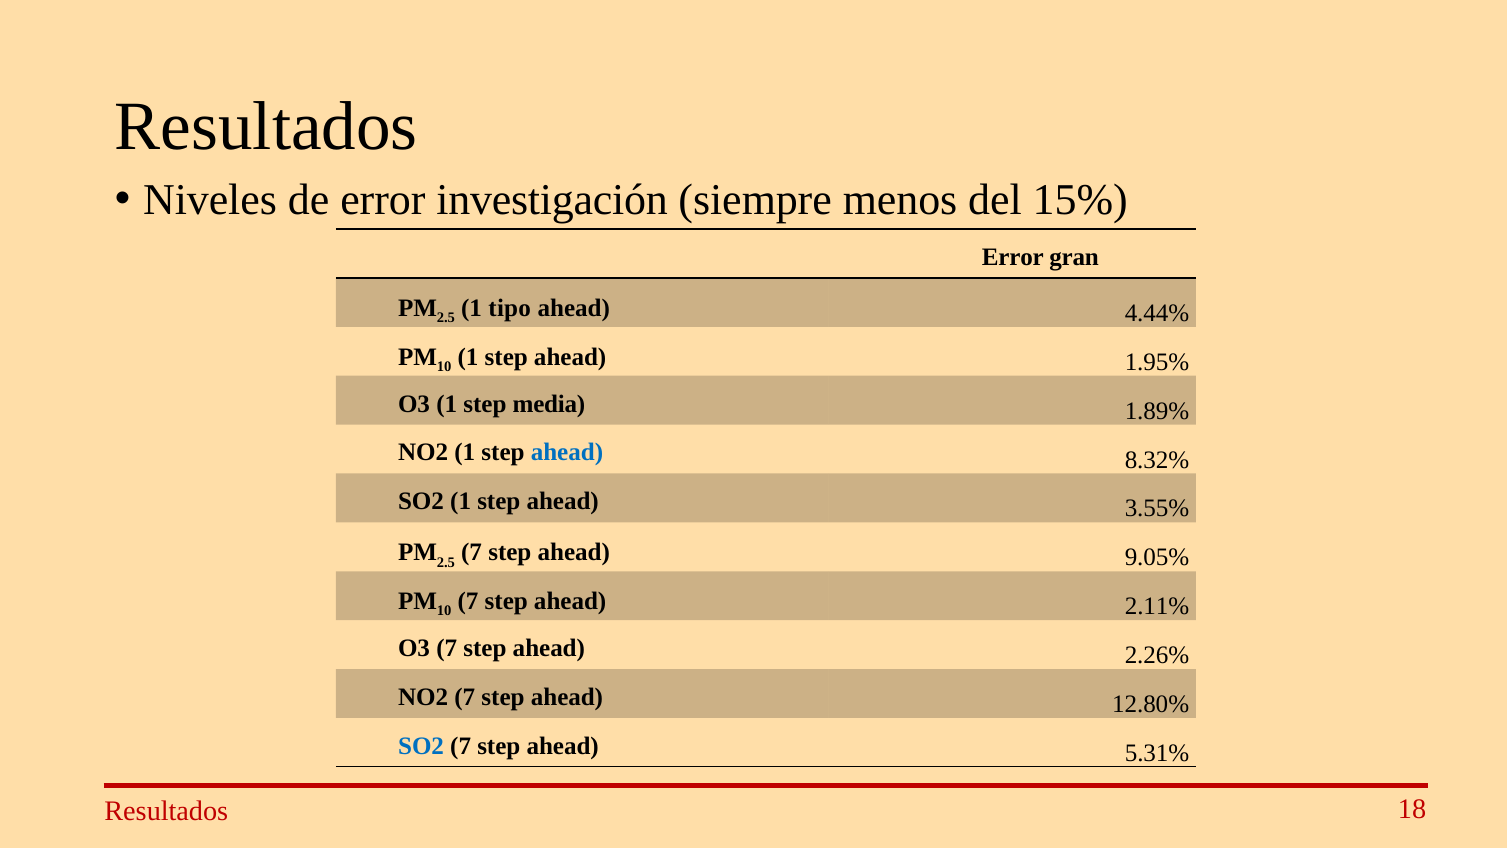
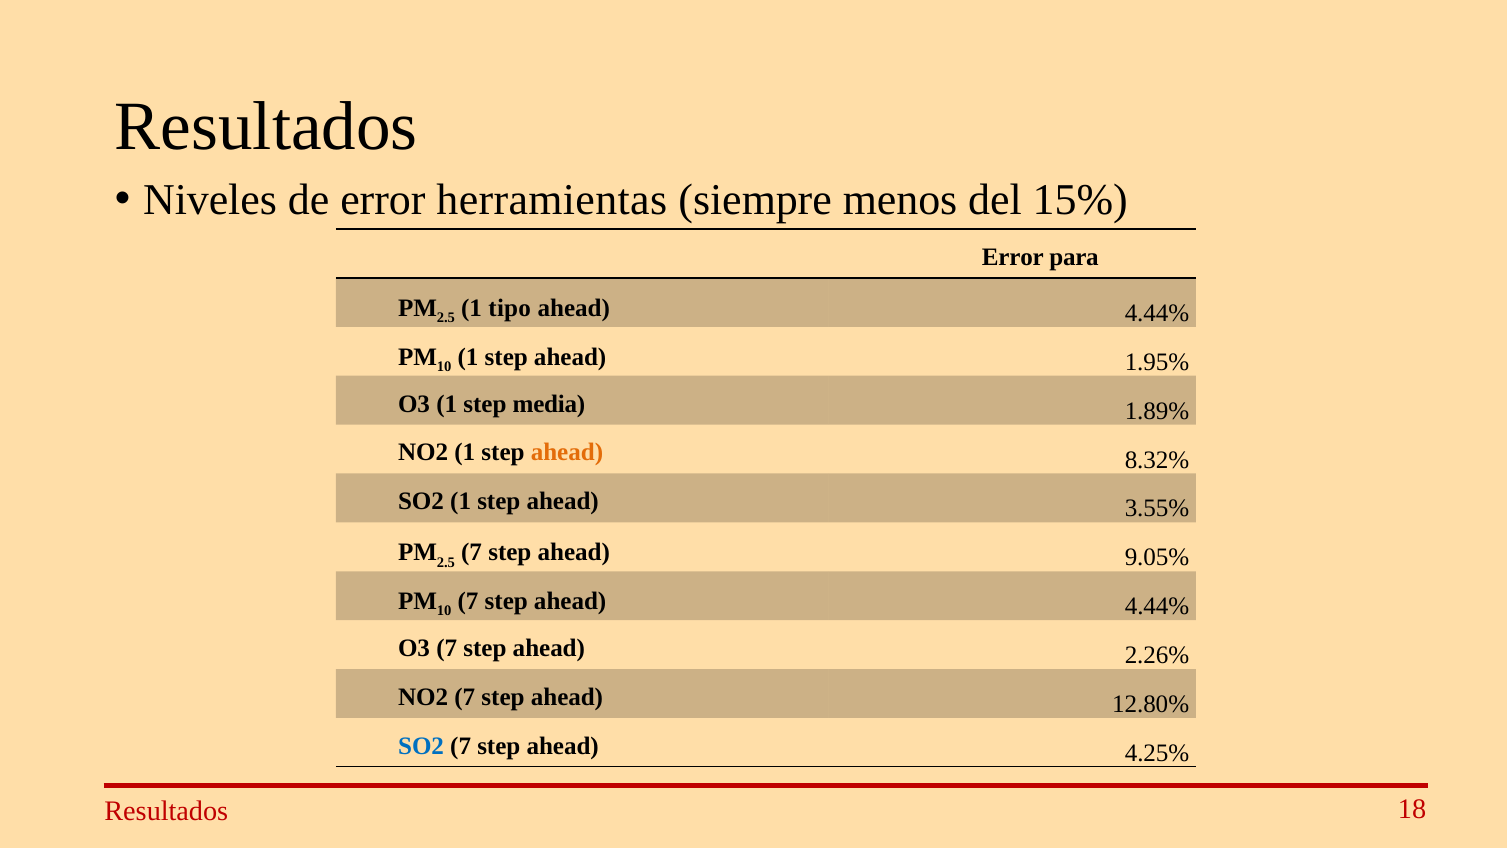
investigación: investigación -> herramientas (552, 200)
gran: gran -> para (1074, 257)
ahead colour: blue -> orange (567, 453)
step ahead 2.11%: 2.11% -> 4.44% (1157, 606)
5.31%: 5.31% -> 4.25% (1157, 753)
